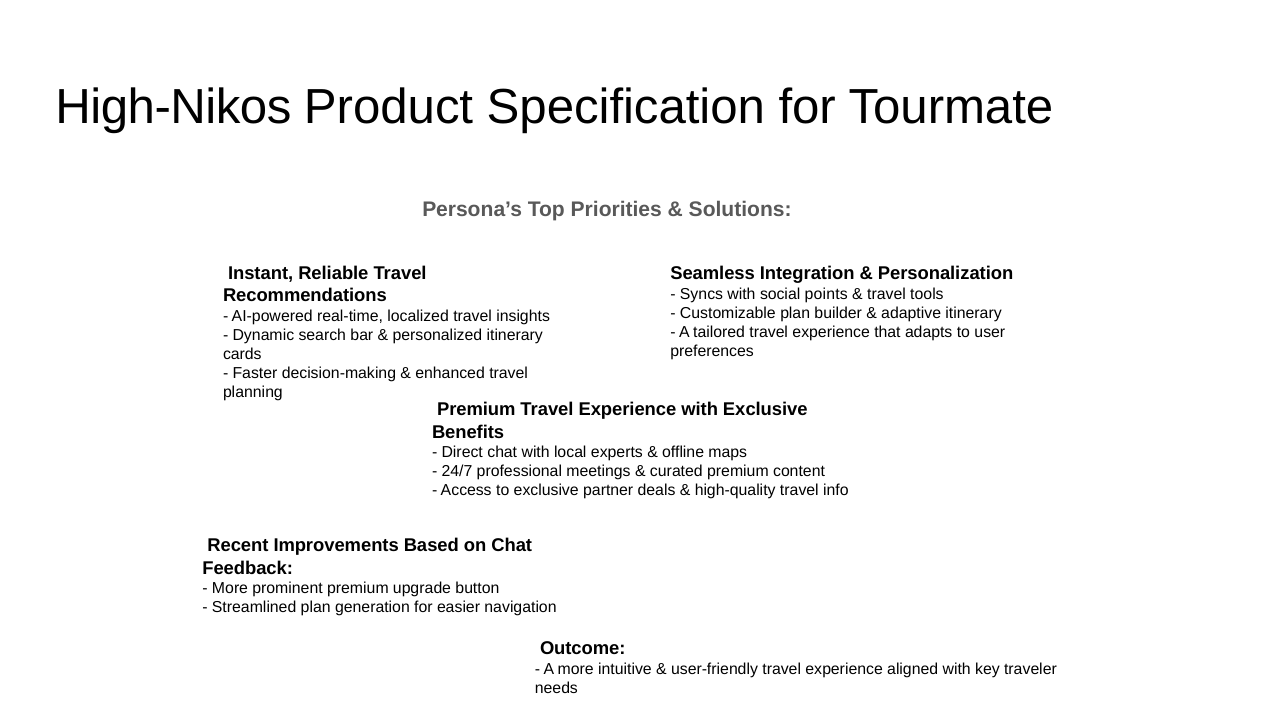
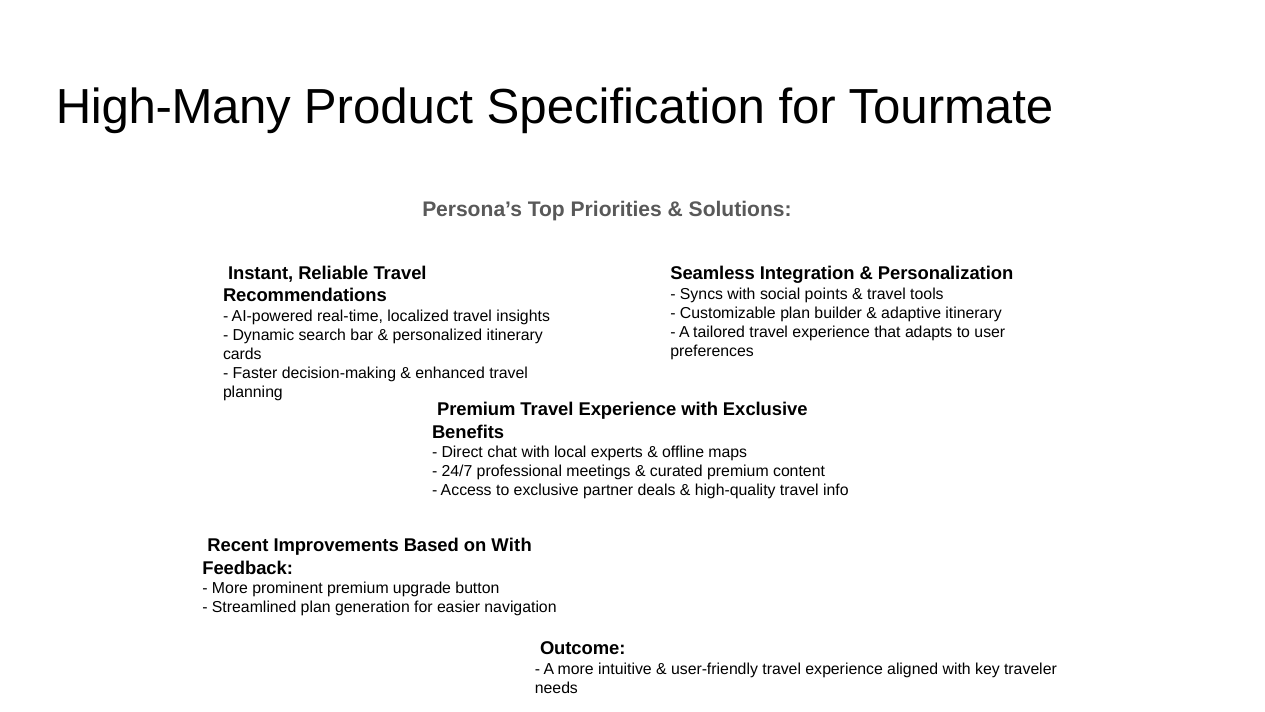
High-Nikos: High-Nikos -> High-Many (173, 107)
on Chat: Chat -> With (512, 546)
